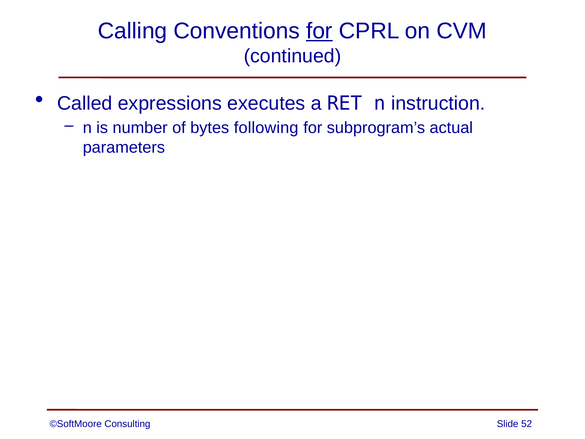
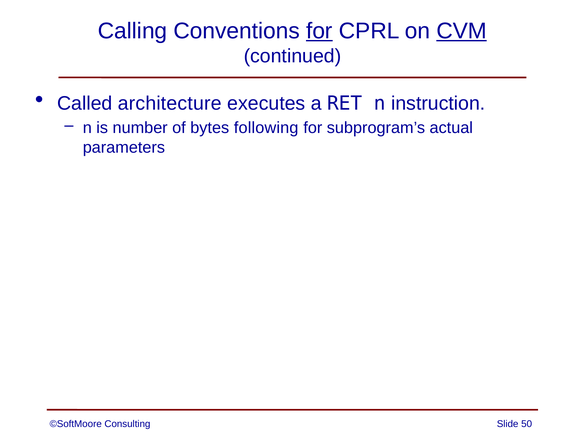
CVM underline: none -> present (462, 31)
expressions: expressions -> architecture (170, 103)
52: 52 -> 50 (527, 424)
